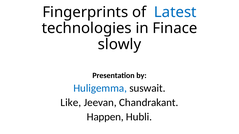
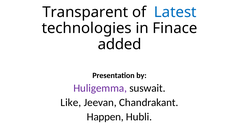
Fingerprints: Fingerprints -> Transparent (85, 12)
slowly: slowly -> added (120, 44)
Huligemma colour: blue -> purple (100, 88)
